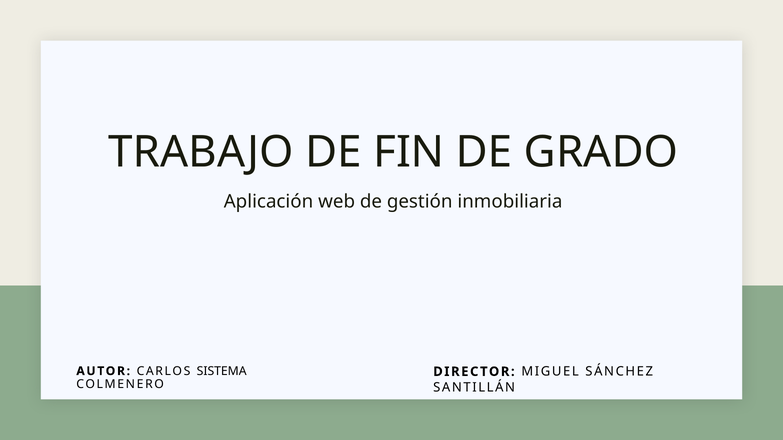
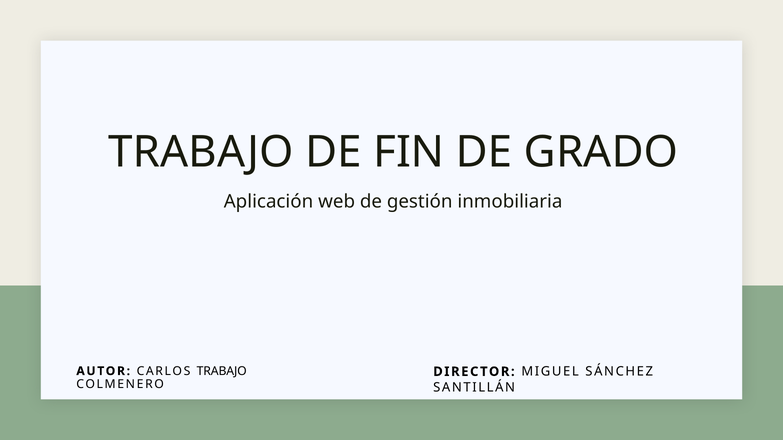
CARLOS SISTEMA: SISTEMA -> TRABAJO (222, 371)
